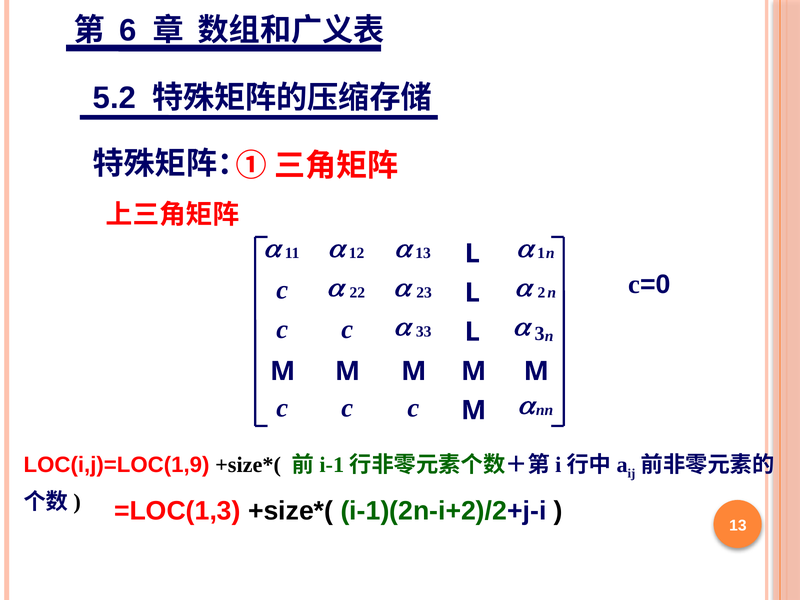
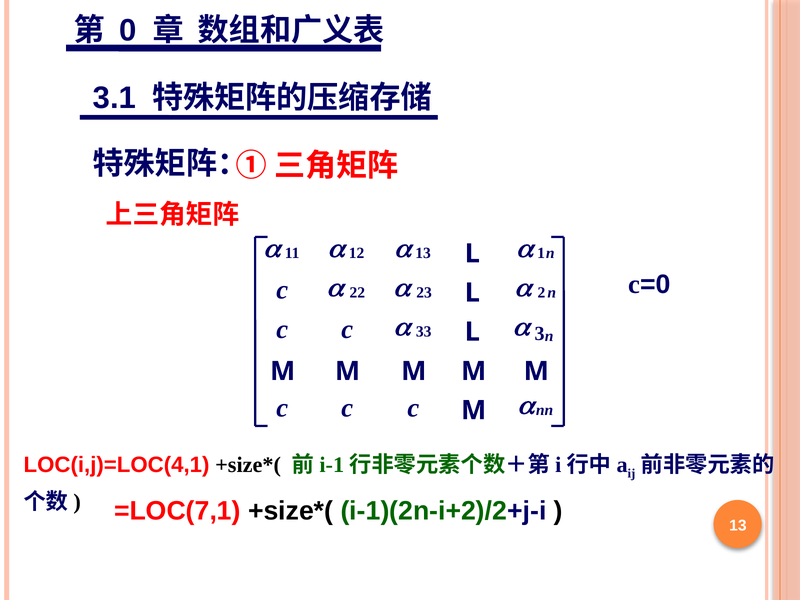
6: 6 -> 0 (128, 30)
5.2: 5.2 -> 3.1 (114, 98)
LOC(i,j)=LOC(1,9: LOC(i,j)=LOC(1,9 -> LOC(i,j)=LOC(4,1 (117, 465)
=LOC(1,3: =LOC(1,3 -> =LOC(7,1 (177, 511)
